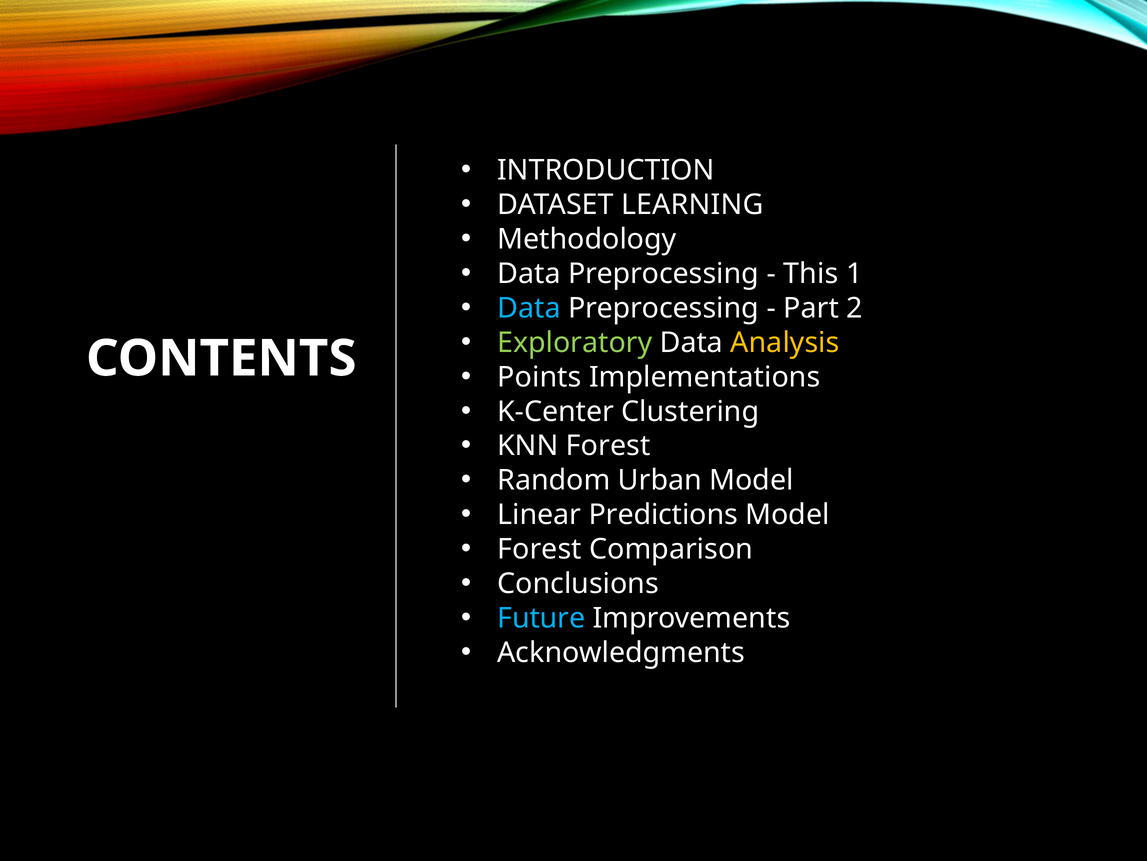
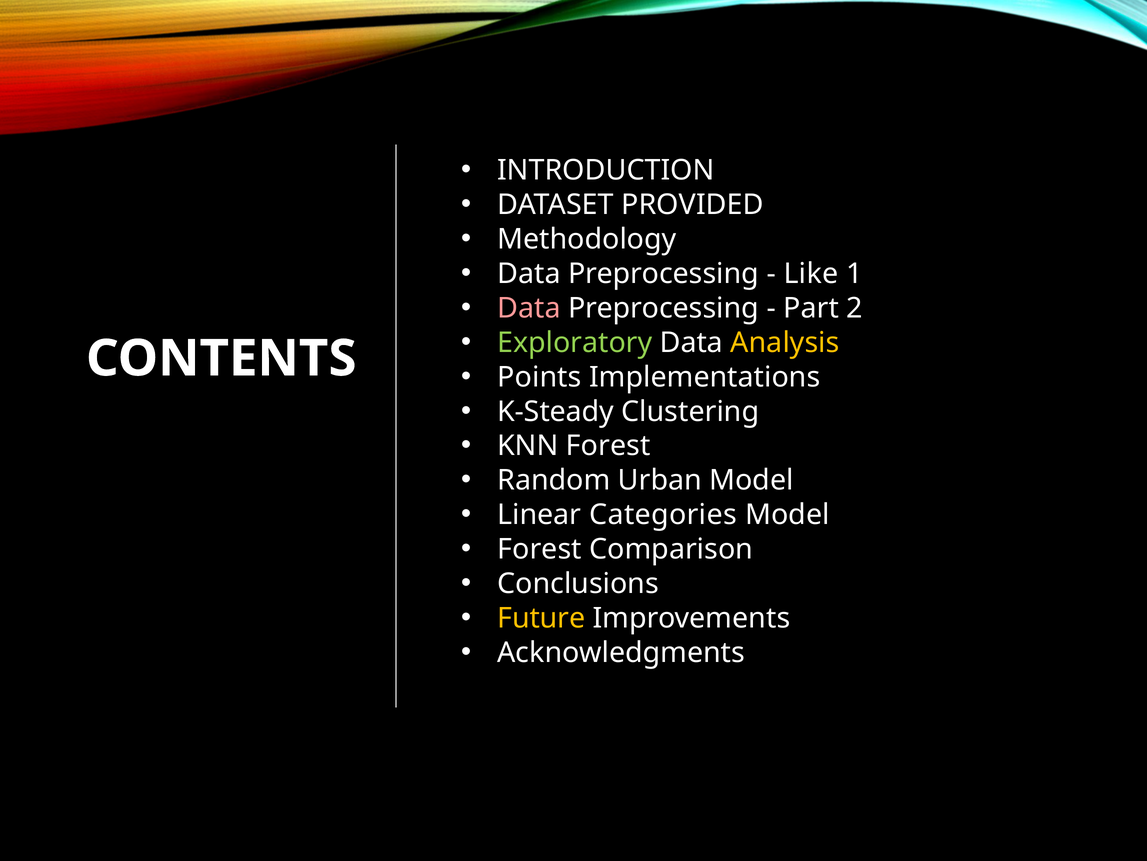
LEARNING: LEARNING -> PROVIDED (692, 205)
This: This -> Like (811, 274)
Data colour: light blue -> pink (529, 308)
K-Center: K-Center -> K-Steady (556, 411)
Predictions: Predictions -> Categories (663, 514)
Future colour: light blue -> yellow (541, 618)
